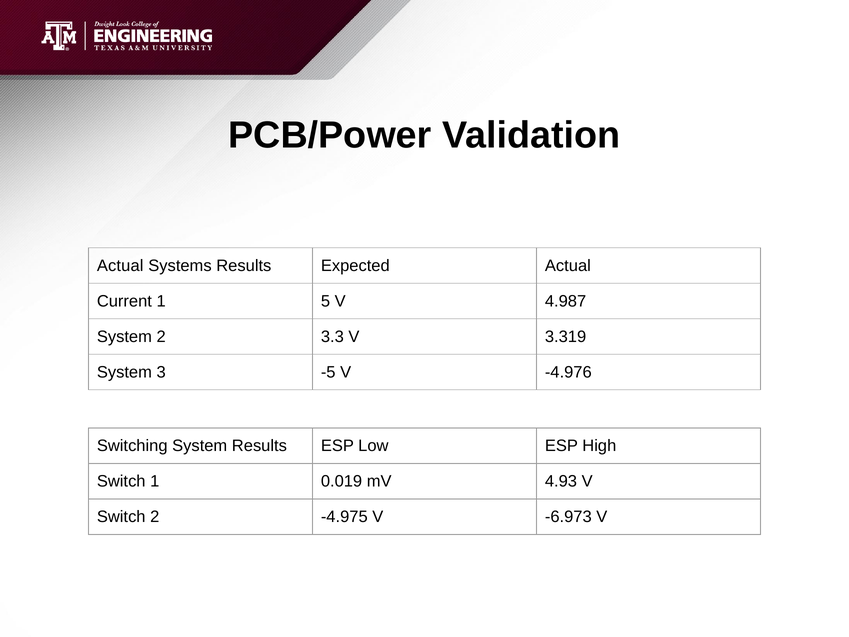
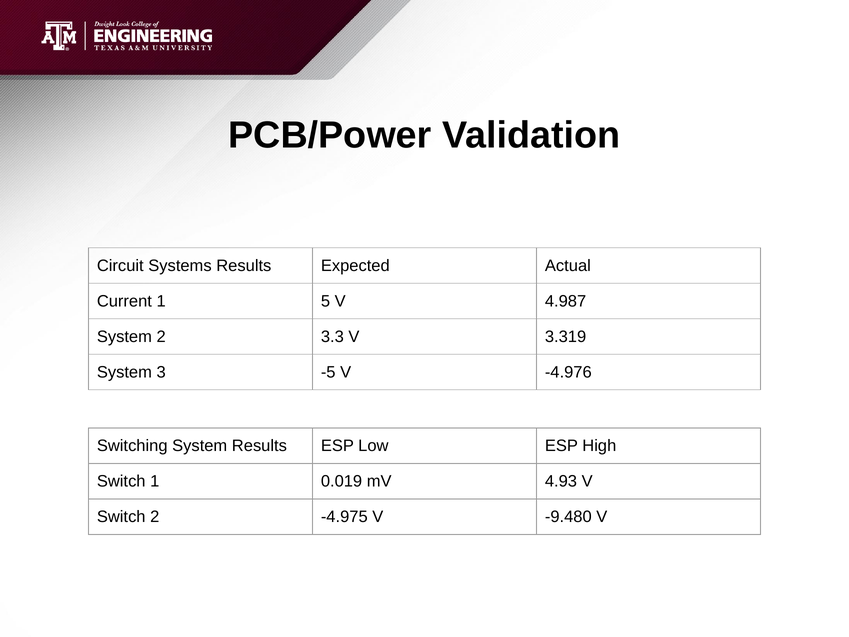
Actual: Actual -> Circuit (120, 266)
-6.973: -6.973 -> -9.480 (568, 517)
